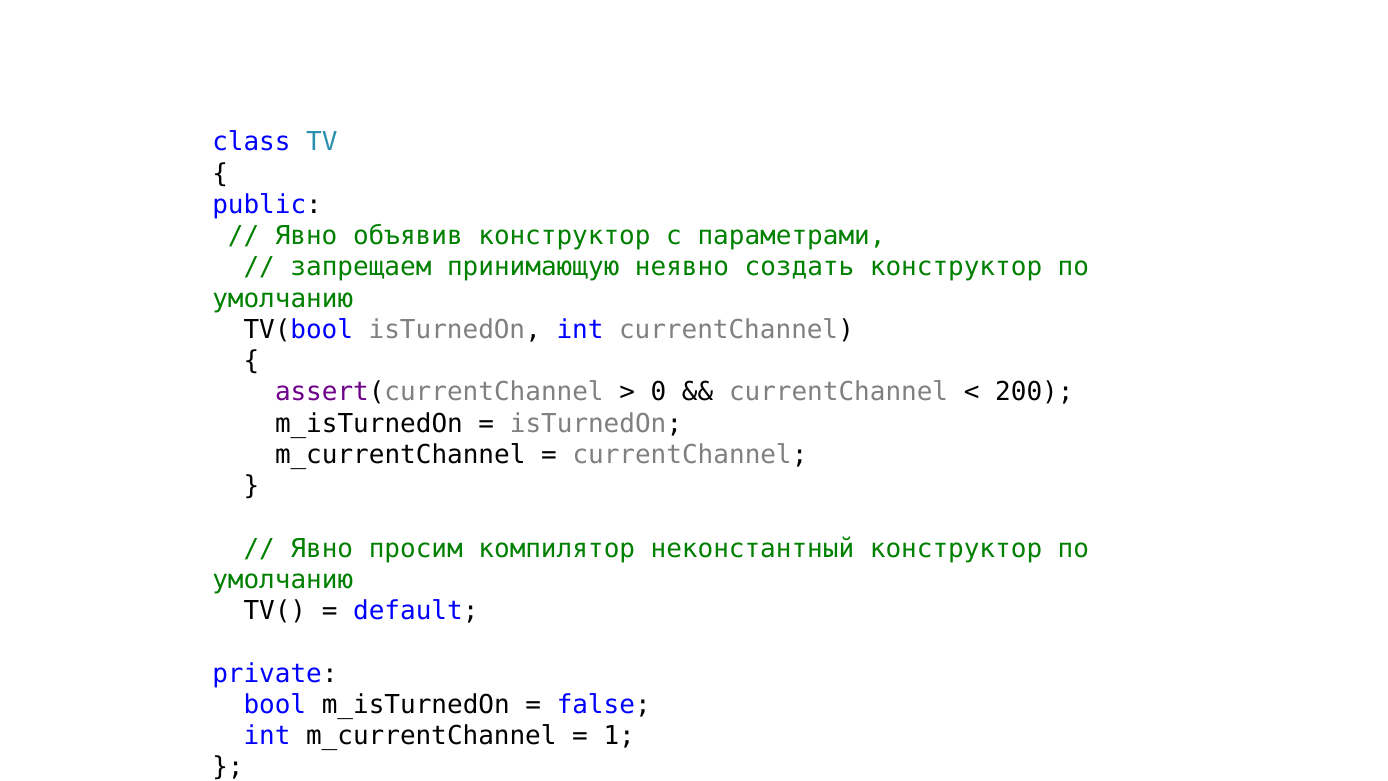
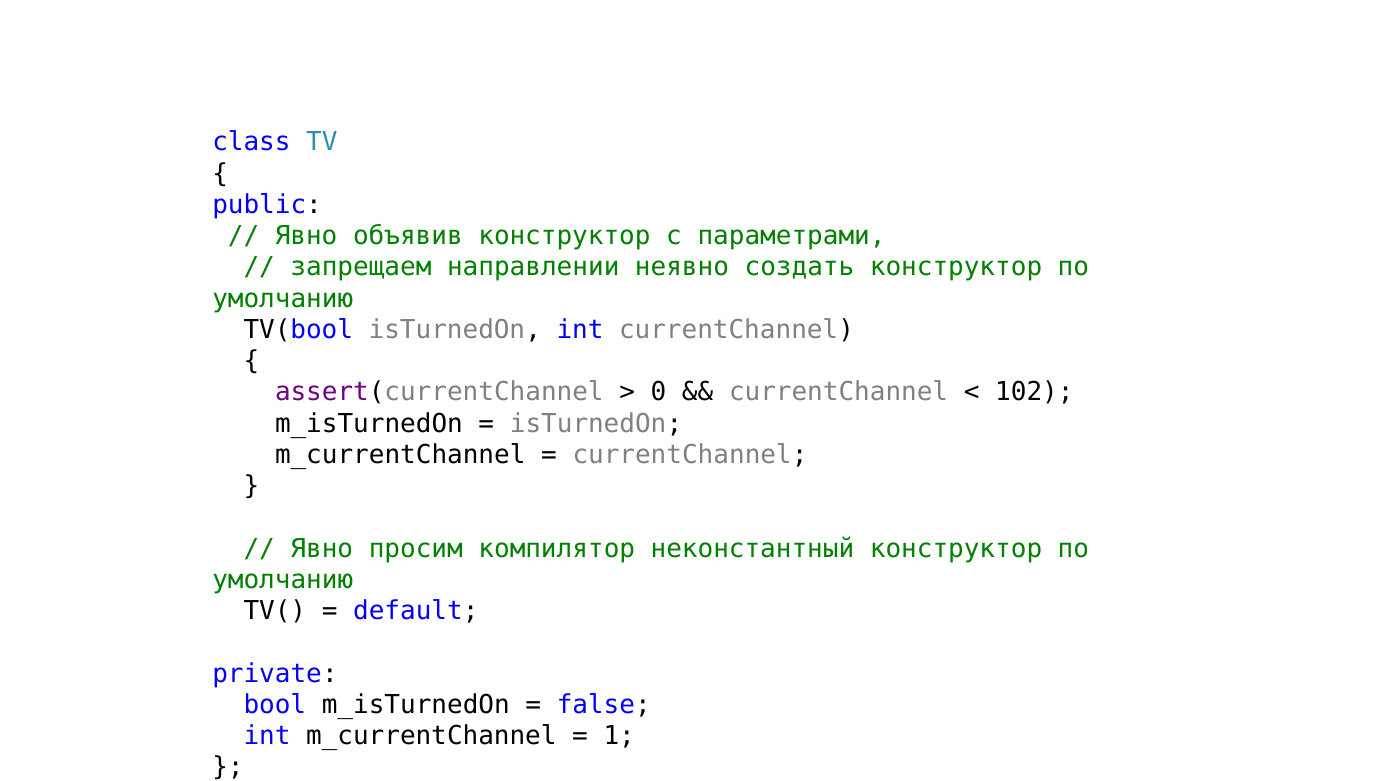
принимающую: принимающую -> направлении (533, 267)
200: 200 -> 102 (1034, 392)
